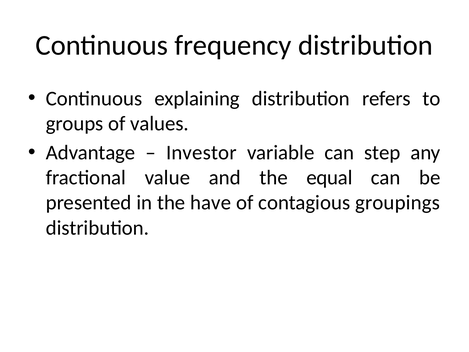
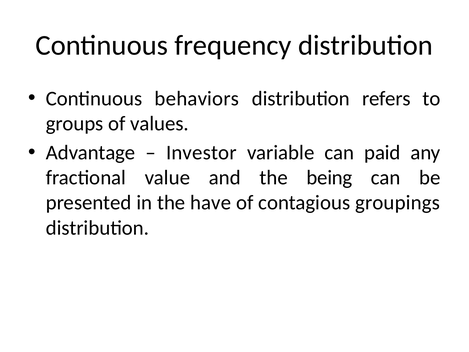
explaining: explaining -> behaviors (197, 98)
step: step -> paid (382, 153)
equal: equal -> being (329, 178)
